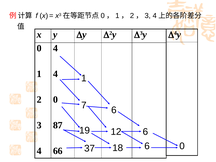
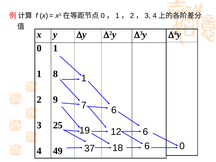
0 4: 4 -> 1 (55, 48)
1 4: 4 -> 8 (55, 74)
2 0: 0 -> 9 (55, 100)
87: 87 -> 25 (58, 125)
66: 66 -> 49 (58, 151)
